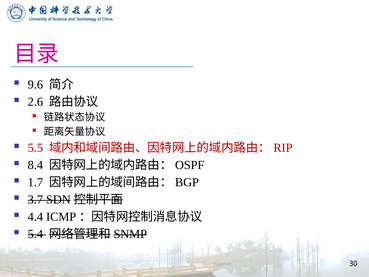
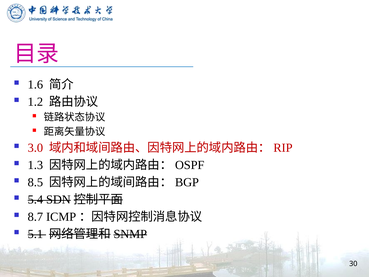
9.6: 9.6 -> 1.6 (35, 85)
2.6: 2.6 -> 1.2 (35, 102)
5.5: 5.5 -> 3.0 (35, 148)
8.4: 8.4 -> 1.3 (35, 165)
1.7: 1.7 -> 8.5 (35, 182)
3.7: 3.7 -> 5.4 (35, 199)
4.4: 4.4 -> 8.7 (35, 217)
5.4: 5.4 -> 5.1 (35, 234)
